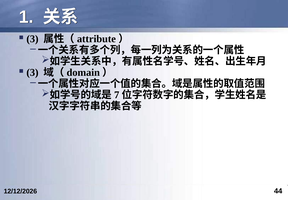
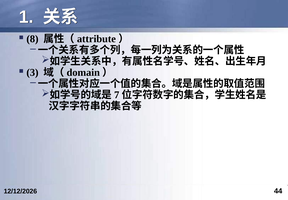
3: 3 -> 8 (32, 39)
